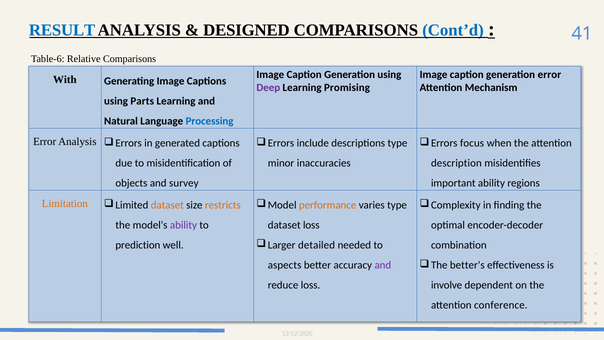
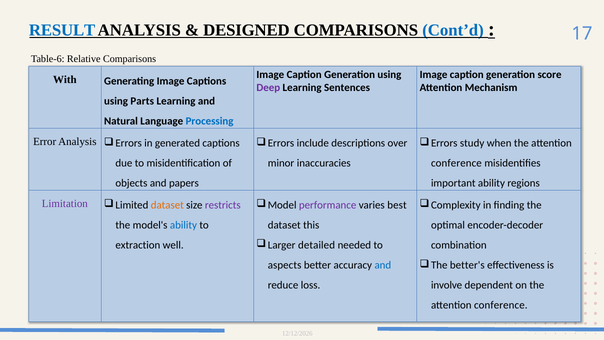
41: 41 -> 17 (582, 34)
generation error: error -> score (550, 74)
Promising: Promising -> Sentences (347, 88)
descriptions type: type -> over (397, 143)
focus: focus -> study (472, 143)
description: description -> conference (456, 163)
survey: survey -> papers (184, 183)
Limitation colour: orange -> purple (65, 204)
restricts colour: orange -> purple (223, 205)
performance colour: orange -> purple (328, 205)
varies type: type -> best (397, 205)
ability colour: purple -> blue (183, 225)
dataset loss: loss -> this (311, 225)
prediction: prediction -> extraction (138, 245)
and colour: purple -> blue (383, 265)
